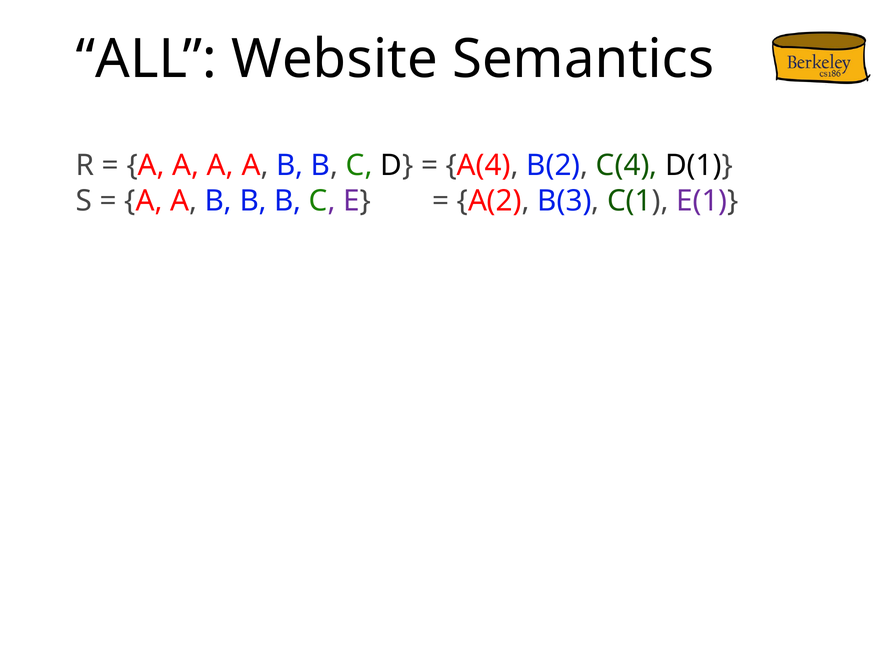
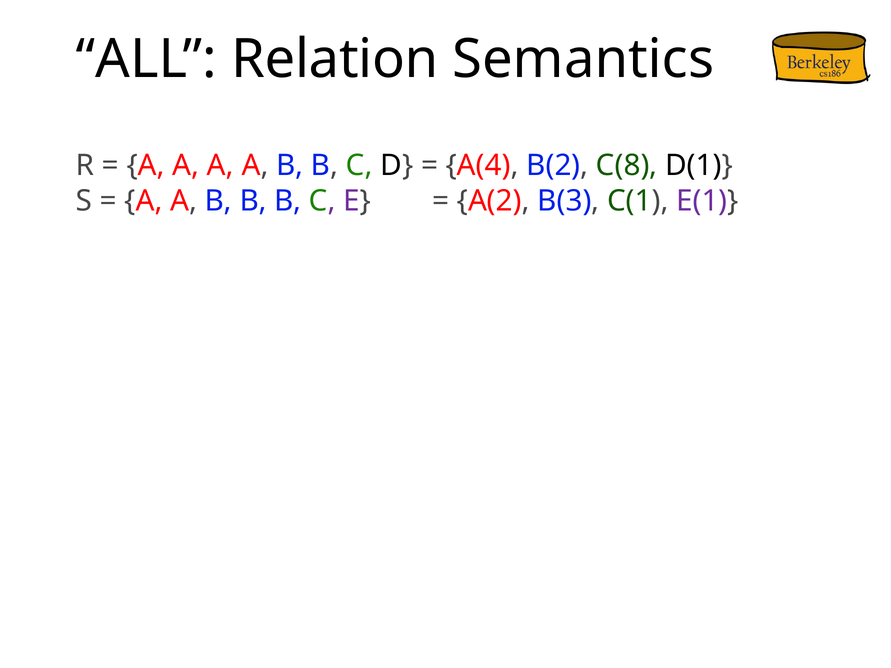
Website: Website -> Relation (335, 59)
C(4: C(4 -> C(8 (627, 165)
